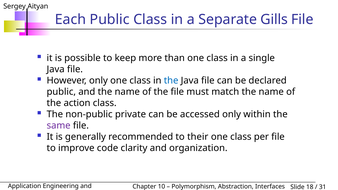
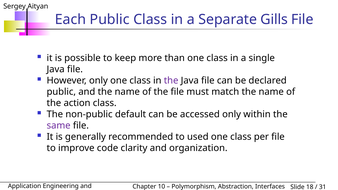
the colour: blue -> purple (171, 81)
private: private -> default (131, 114)
their: their -> used (198, 137)
